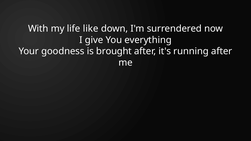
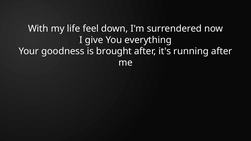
like: like -> feel (91, 29)
